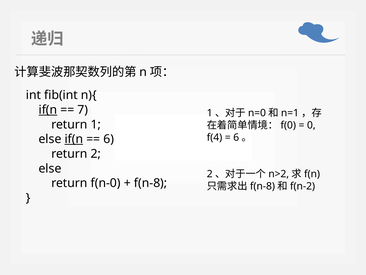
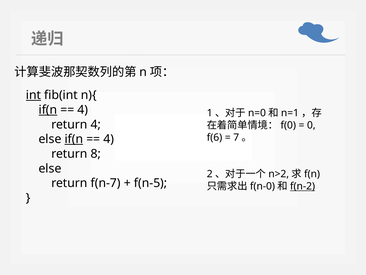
int underline: none -> present (34, 95)
7: 7 -> 4 (83, 110)
return 1: 1 -> 4 (96, 124)
f(4: f(4 -> f(6 (214, 137)
6: 6 -> 7 (236, 137)
6: 6 -> 4 (109, 139)
return 2: 2 -> 8 (96, 154)
f(n-0: f(n-0 -> f(n-7 (106, 183)
f(n-8: f(n-8 -> f(n-5 (151, 183)
f(n-8: f(n-8 -> f(n-0 (262, 186)
f(n-2 underline: none -> present (303, 186)
